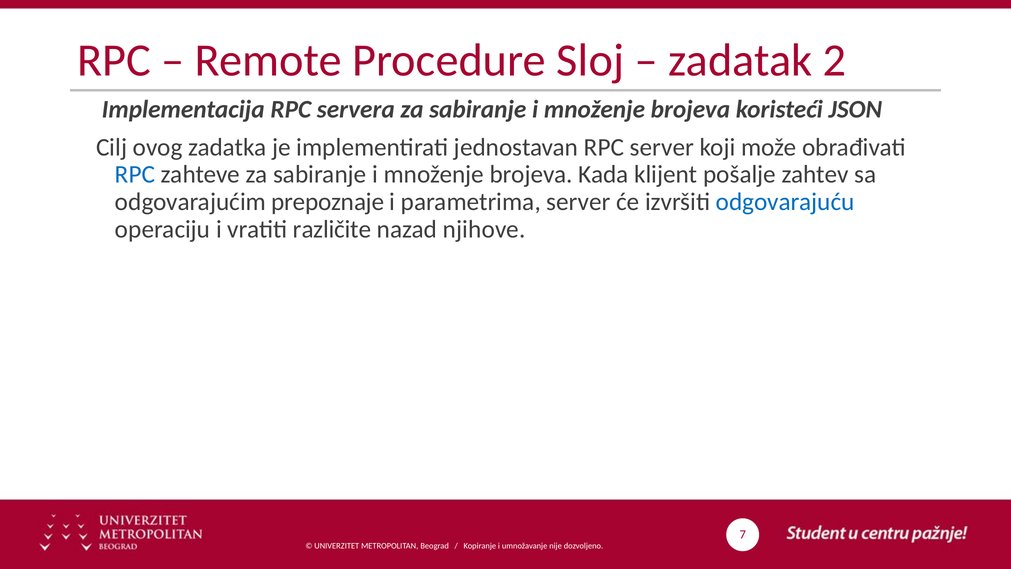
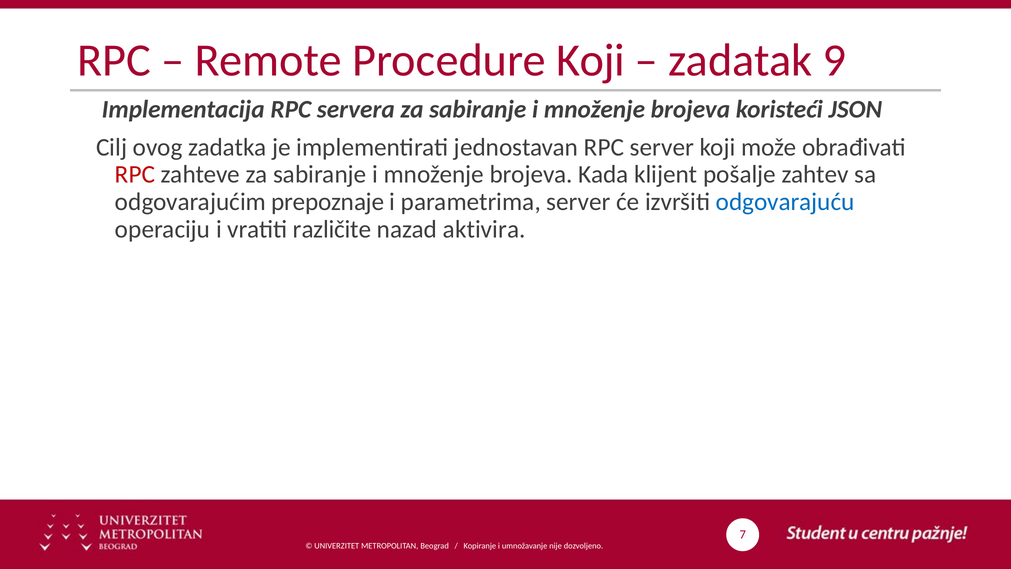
Procedure Sloj: Sloj -> Koji (591, 60)
2: 2 -> 9 (835, 60)
RPC colour: blue -> red (135, 174)
njihove: njihove -> aktivira (484, 229)
